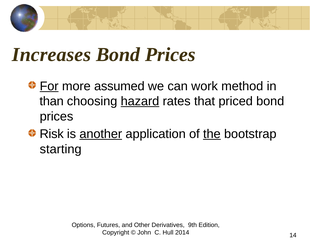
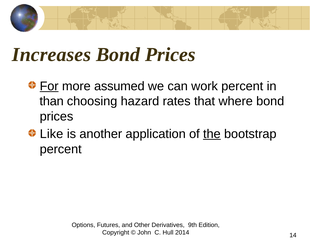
work method: method -> percent (242, 86)
hazard underline: present -> none (140, 101)
priced: priced -> where (236, 101)
Risk: Risk -> Like (51, 134)
another underline: present -> none (101, 134)
starting: starting -> percent (61, 149)
